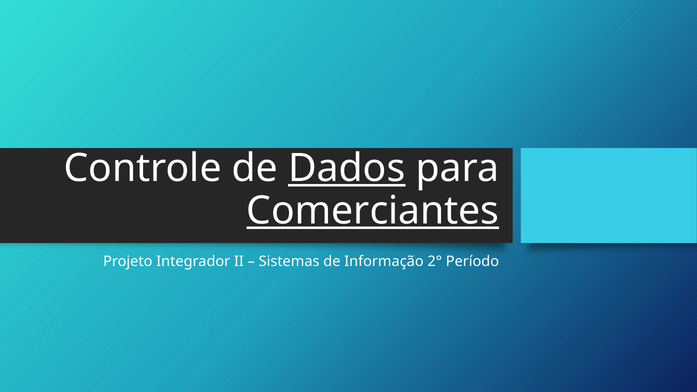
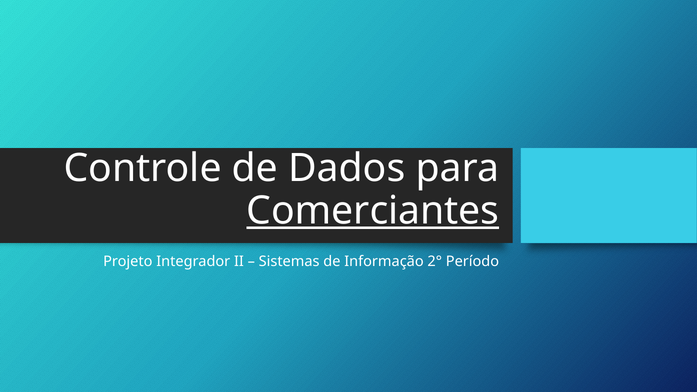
Dados underline: present -> none (347, 168)
